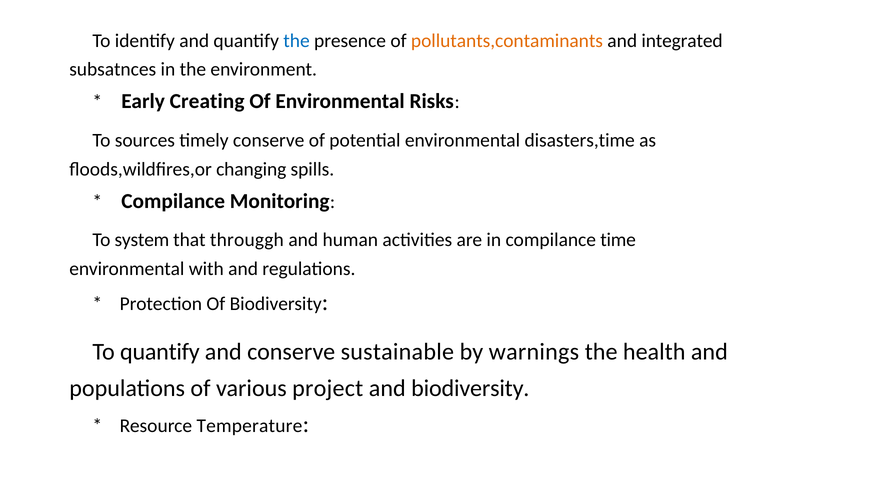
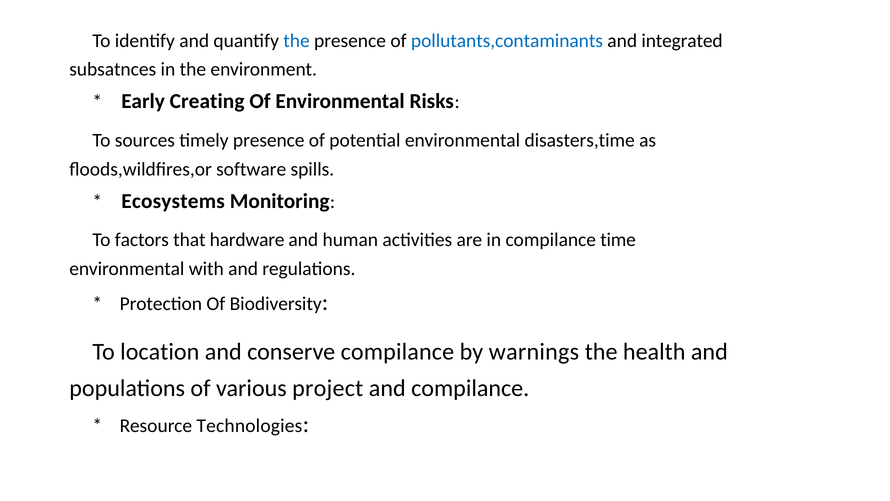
pollutants,contaminants colour: orange -> blue (507, 41)
timely conserve: conserve -> presence (269, 141)
changing: changing -> software (251, 169)
Compilance: Compilance -> Ecosystems (173, 201)
system: system -> factors (142, 240)
througgh: througgh -> hardware (247, 240)
To quantify: quantify -> location (160, 352)
conserve sustainable: sustainable -> compilance (397, 352)
and biodiversity: biodiversity -> compilance (470, 389)
Temperature: Temperature -> Technologies (249, 427)
